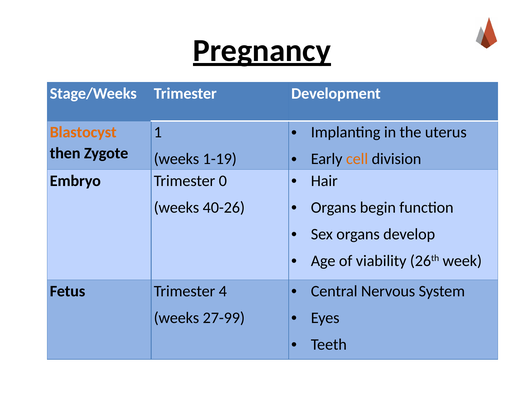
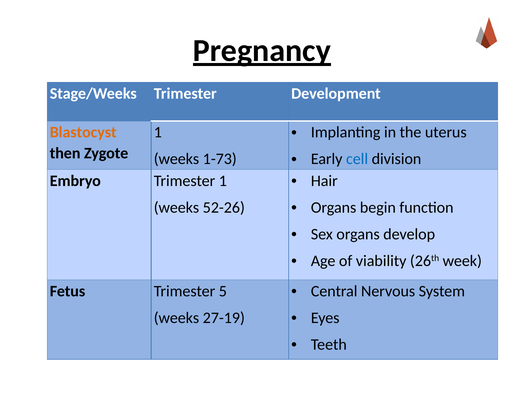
cell colour: orange -> blue (357, 159)
1-19: 1-19 -> 1-73 (220, 159)
Trimester 0: 0 -> 1 (223, 181)
40-26: 40-26 -> 52-26 (224, 207)
4: 4 -> 5 (223, 291)
27-99: 27-99 -> 27-19 (224, 318)
